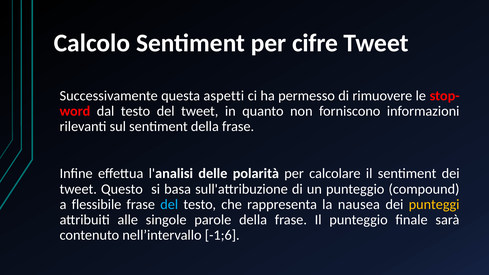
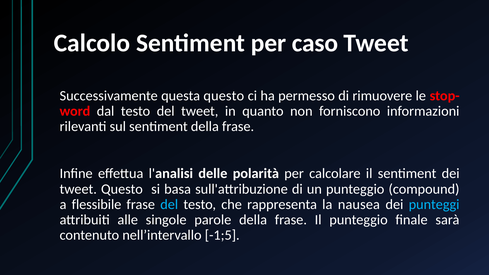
cifre: cifre -> caso (315, 43)
questa aspetti: aspetti -> questo (224, 96)
punteggi colour: yellow -> light blue (434, 205)
-1;6: -1;6 -> -1;5 (222, 235)
